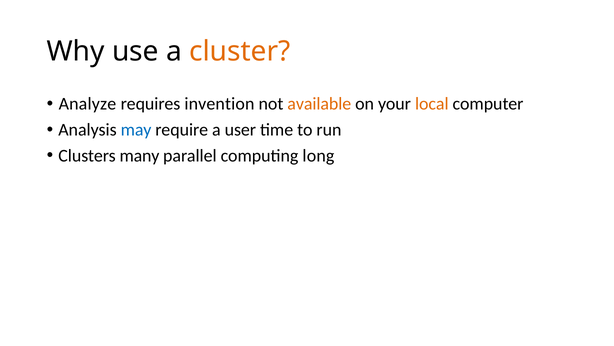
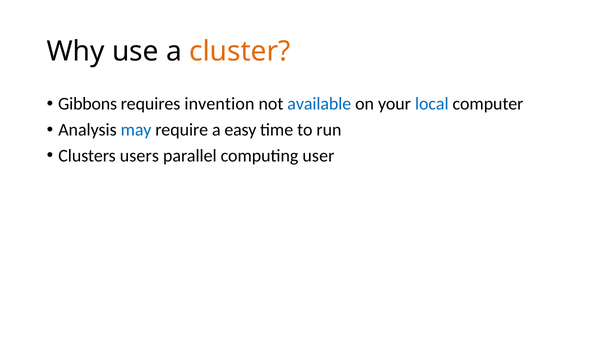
Analyze: Analyze -> Gibbons (88, 104)
available colour: orange -> blue (319, 104)
local colour: orange -> blue (432, 104)
user: user -> easy (240, 130)
many: many -> users (139, 155)
long: long -> user (318, 155)
